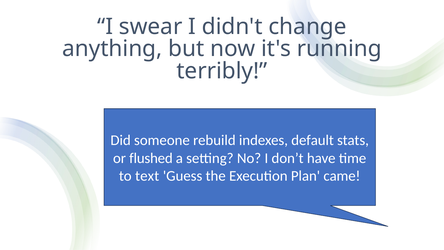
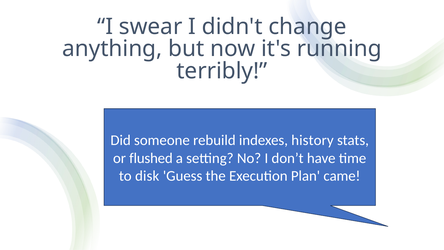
default: default -> history (312, 140)
text: text -> disk (147, 176)
